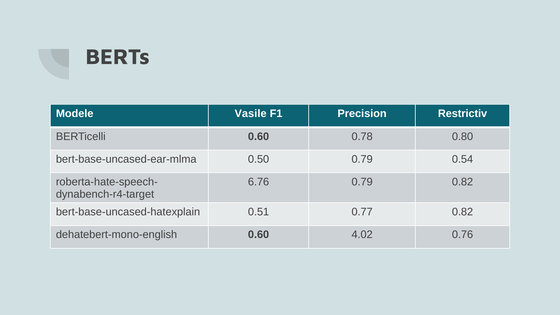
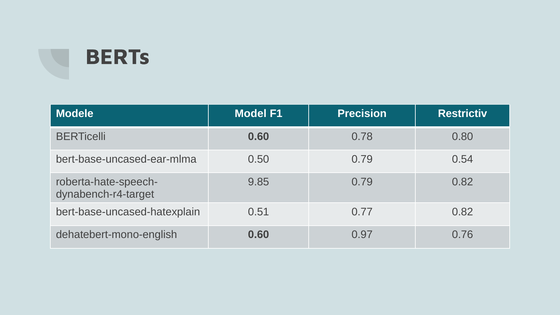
Vasile: Vasile -> Model (251, 114)
6.76: 6.76 -> 9.85 (259, 182)
4.02: 4.02 -> 0.97 (362, 235)
